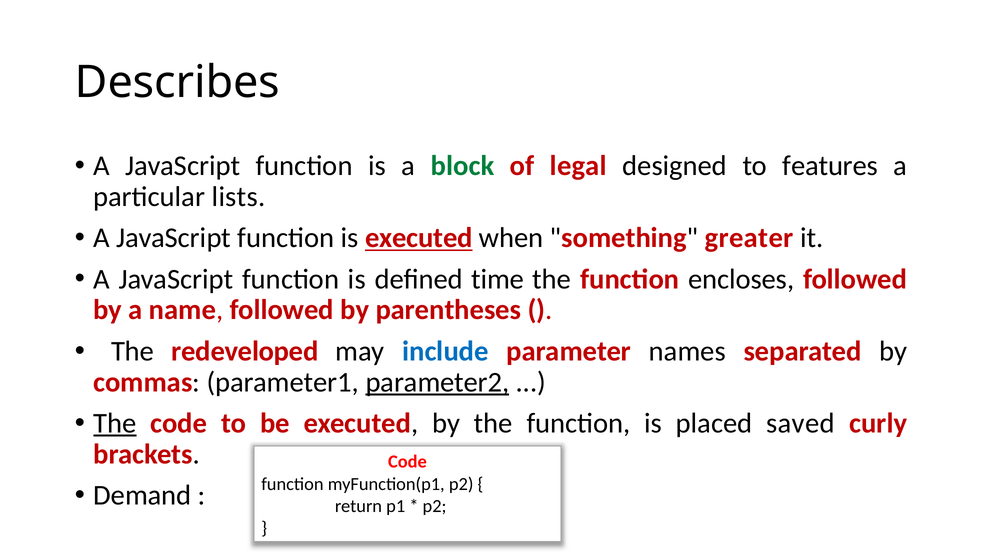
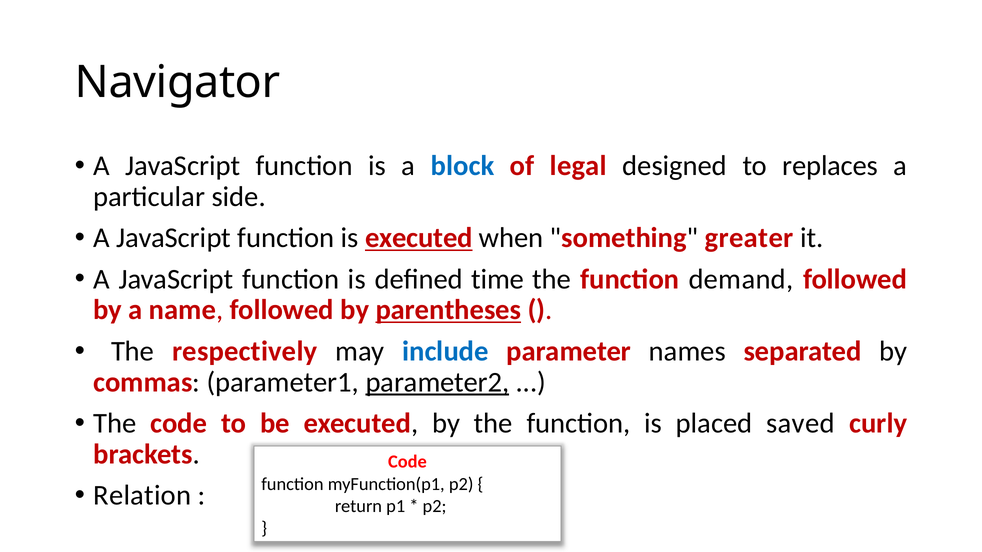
Describes: Describes -> Navigator (178, 82)
block colour: green -> blue (463, 166)
features: features -> replaces (830, 166)
lists: lists -> side (239, 197)
encloses: encloses -> demand (741, 279)
parentheses underline: none -> present (448, 310)
redeveloped: redeveloped -> respectively (245, 351)
The underline: present -> none (115, 424)
Demand: Demand -> Relation (142, 496)
